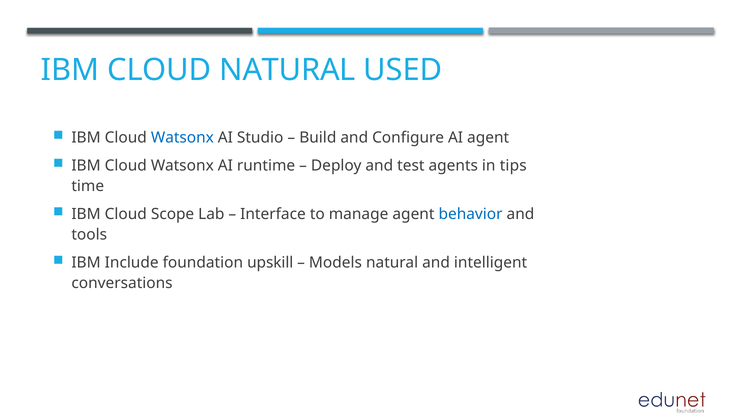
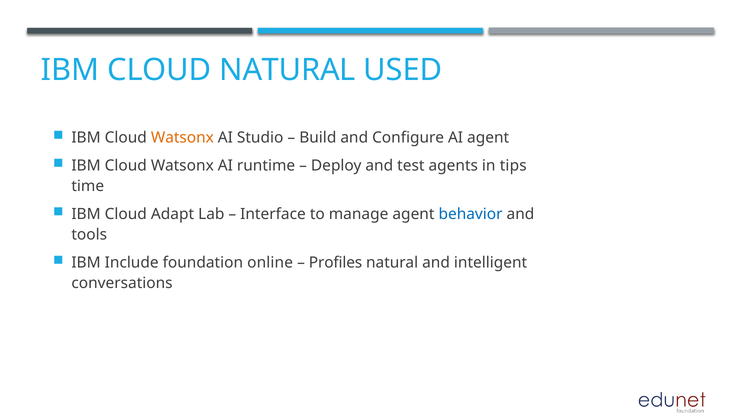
Watsonx colour: blue -> orange (182, 138)
Scope: Scope -> Adapt (173, 214)
upskill: upskill -> online (270, 263)
Models: Models -> Profiles (336, 263)
